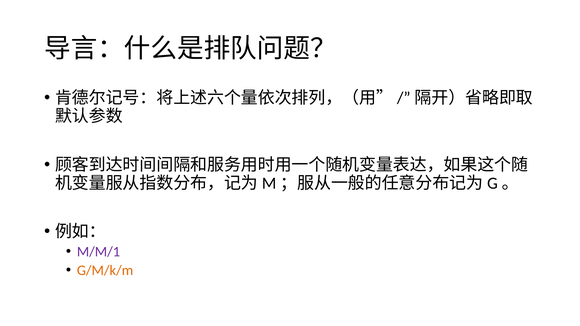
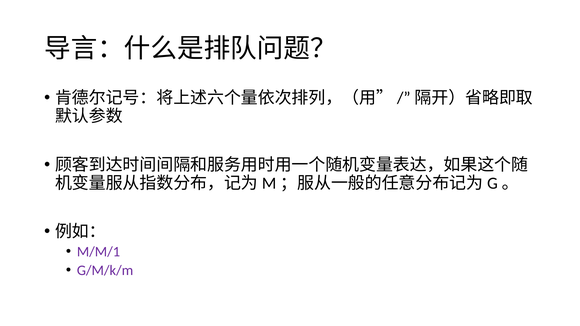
G/M/k/m colour: orange -> purple (105, 271)
